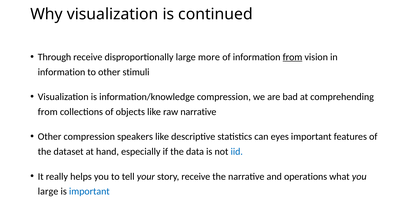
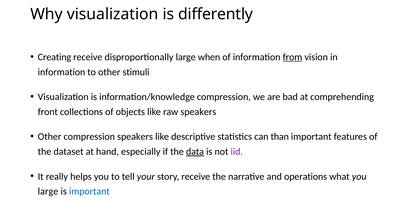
continued: continued -> differently (216, 14)
Through: Through -> Creating (54, 57)
more: more -> when (209, 57)
from: from -> front (48, 112)
raw narrative: narrative -> speakers (198, 112)
eyes: eyes -> than (280, 137)
data underline: none -> present (195, 152)
iid colour: blue -> purple (237, 152)
